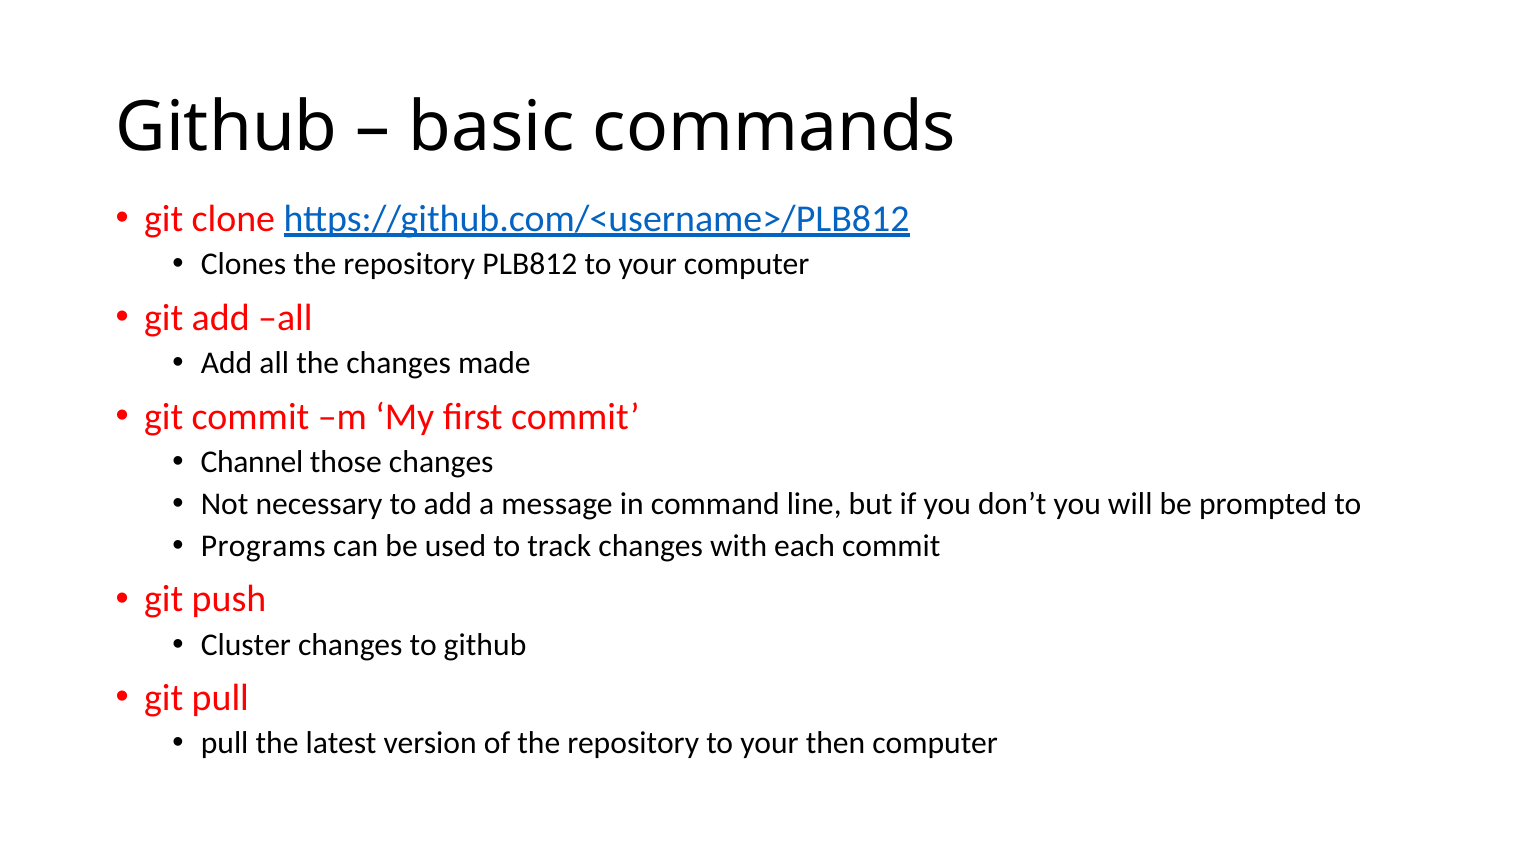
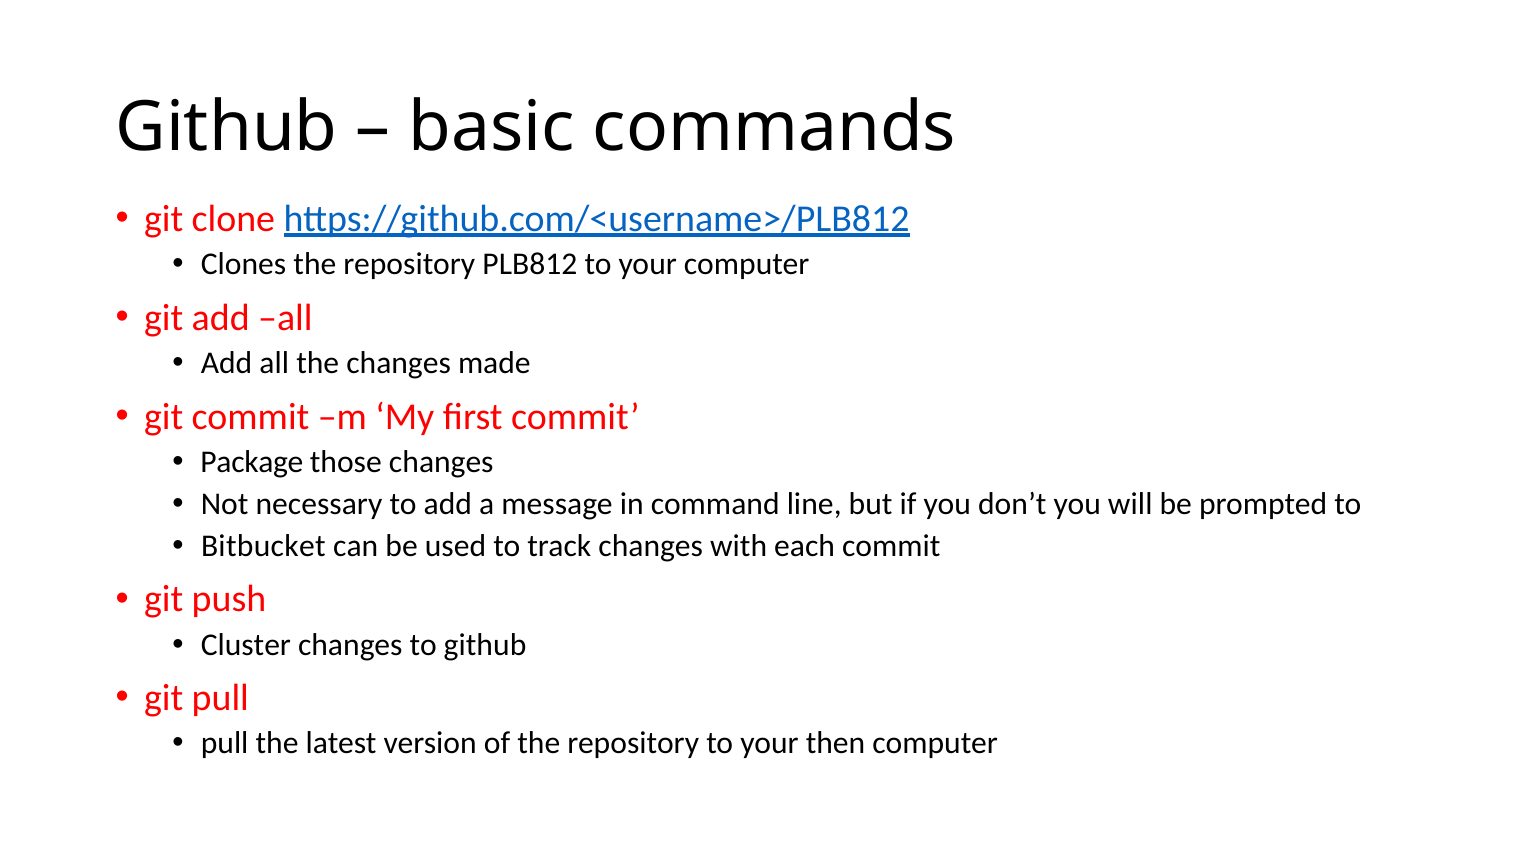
Channel: Channel -> Package (252, 462)
Programs: Programs -> Bitbucket (263, 546)
